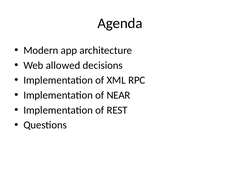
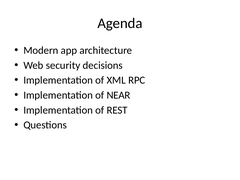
allowed: allowed -> security (63, 65)
